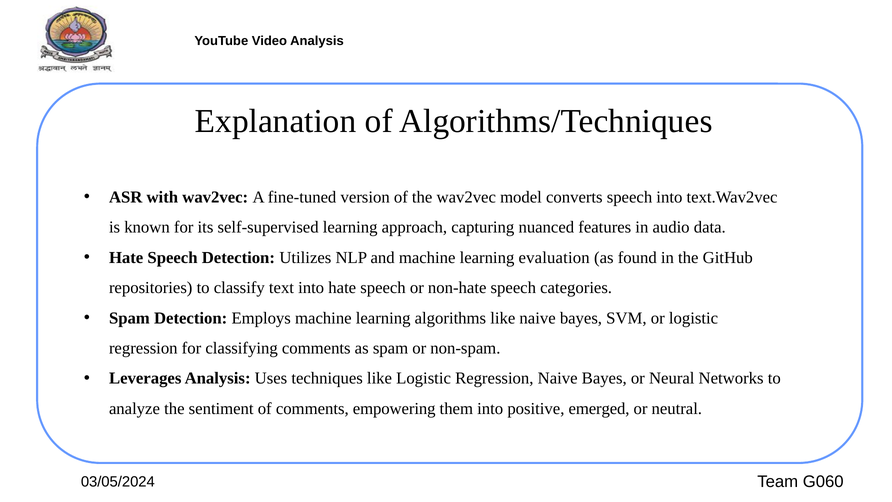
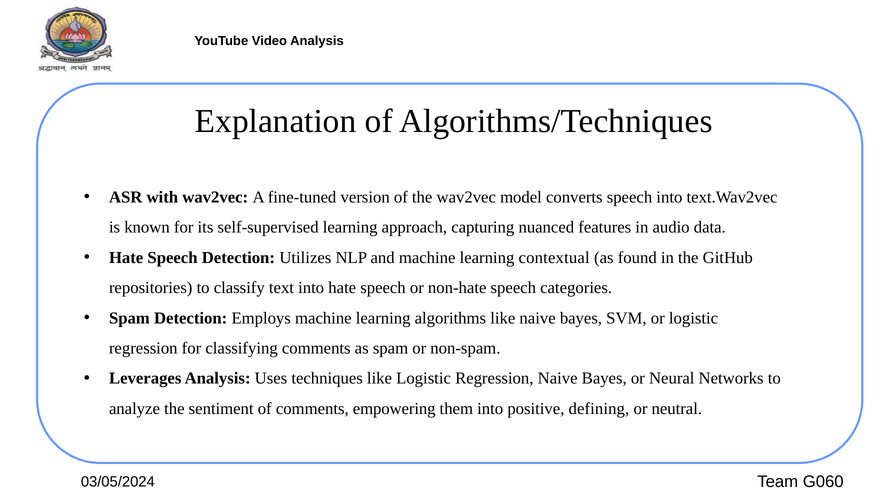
evaluation: evaluation -> contextual (554, 257)
emerged: emerged -> defining (599, 408)
